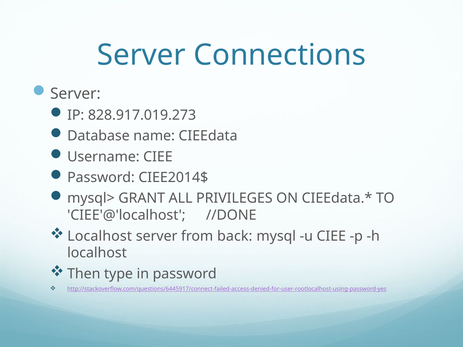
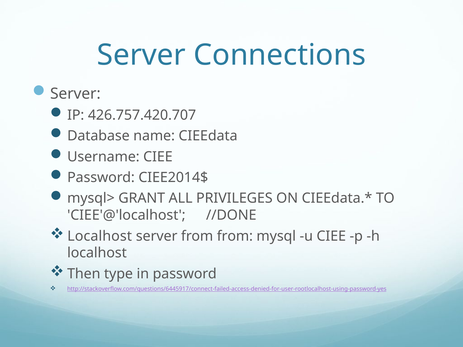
828.917.019.273: 828.917.019.273 -> 426.757.420.707 (142, 115)
from back: back -> from (235, 236)
